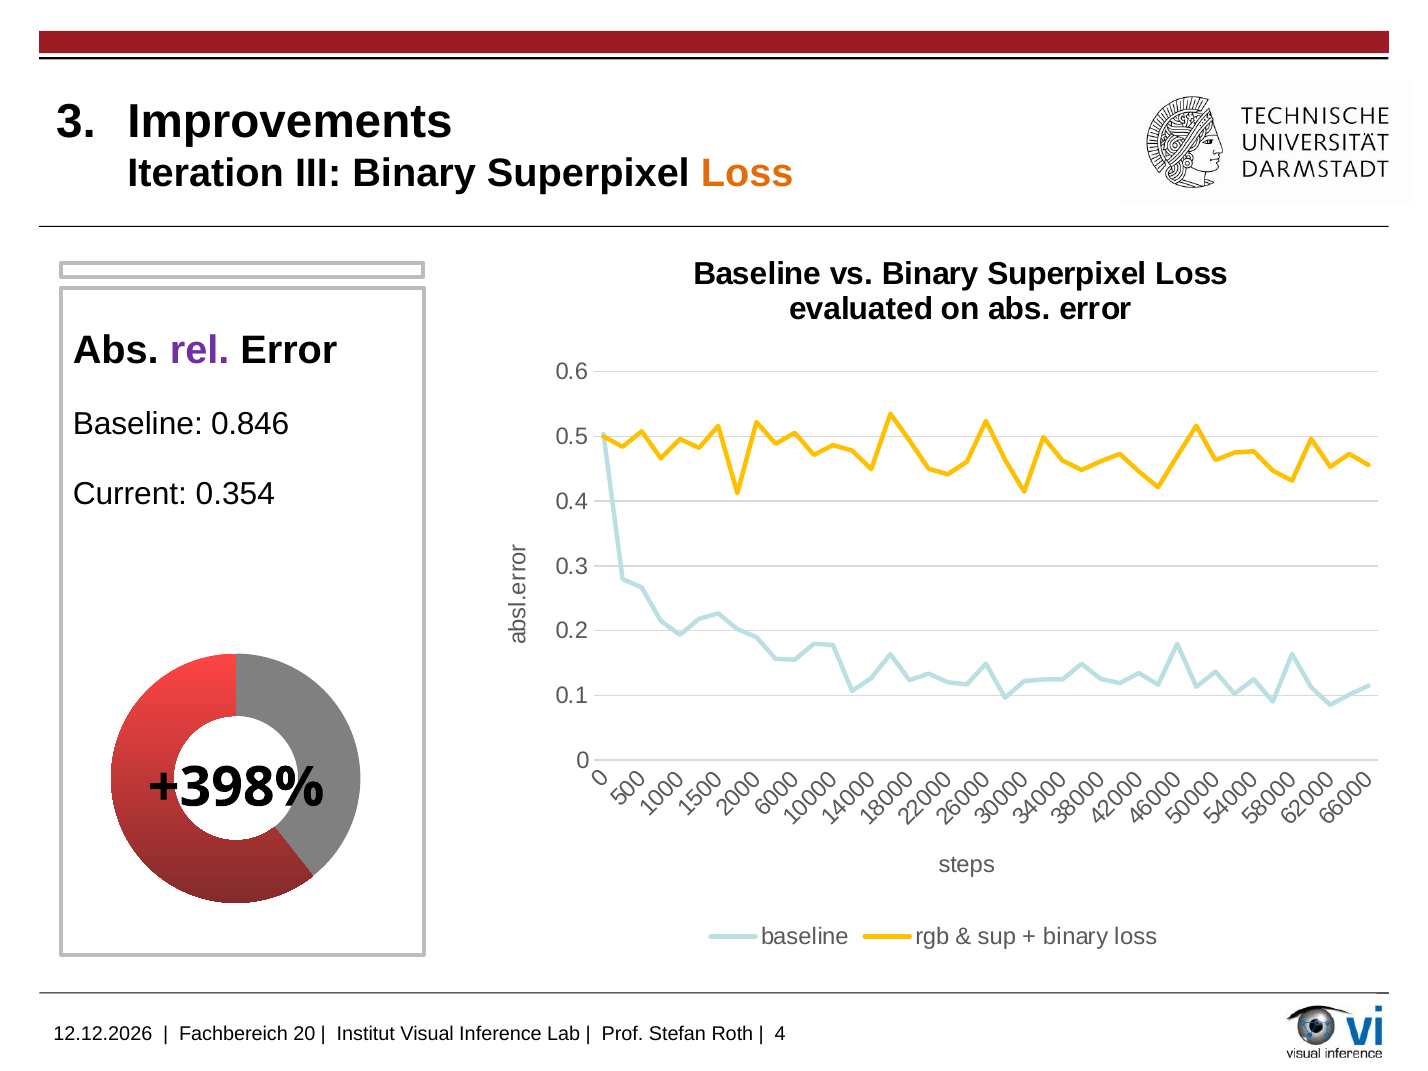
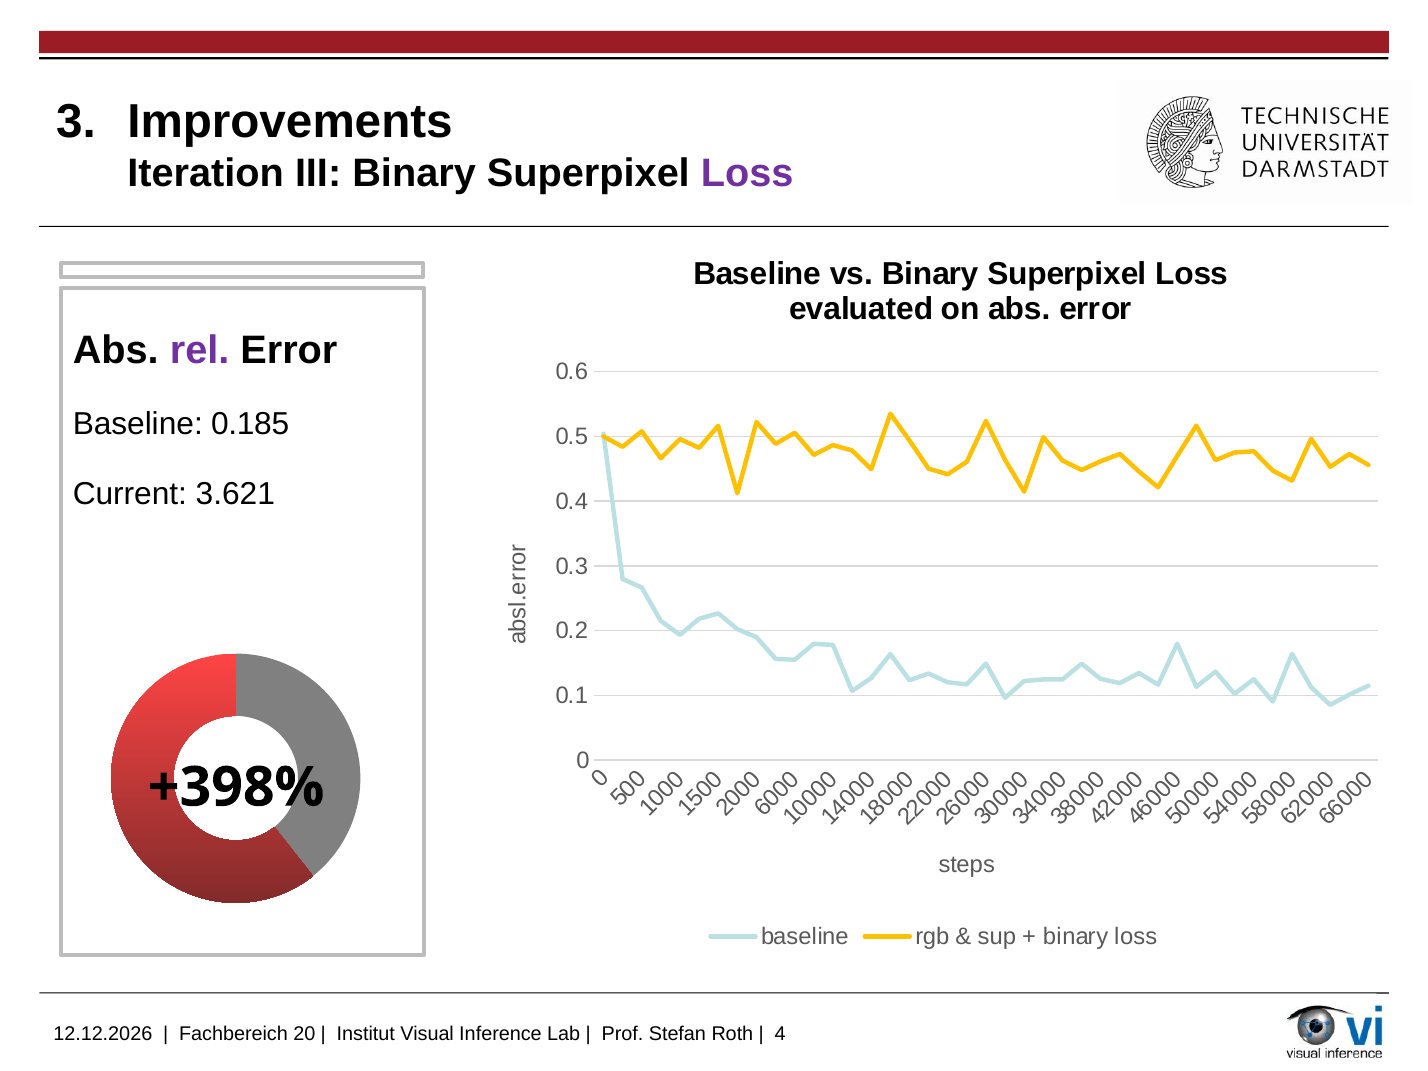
Loss colour: orange -> purple (747, 173)
0.846: 0.846 -> 0.185 (250, 424)
0.354: 0.354 -> 3.621 (235, 494)
